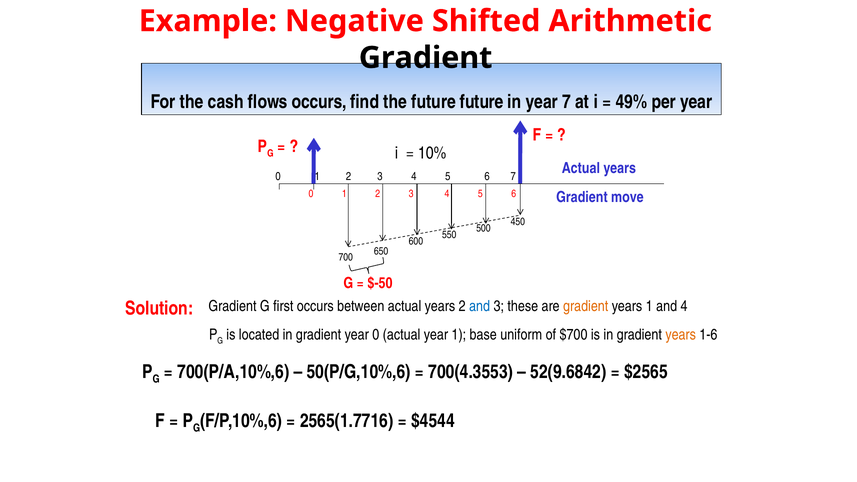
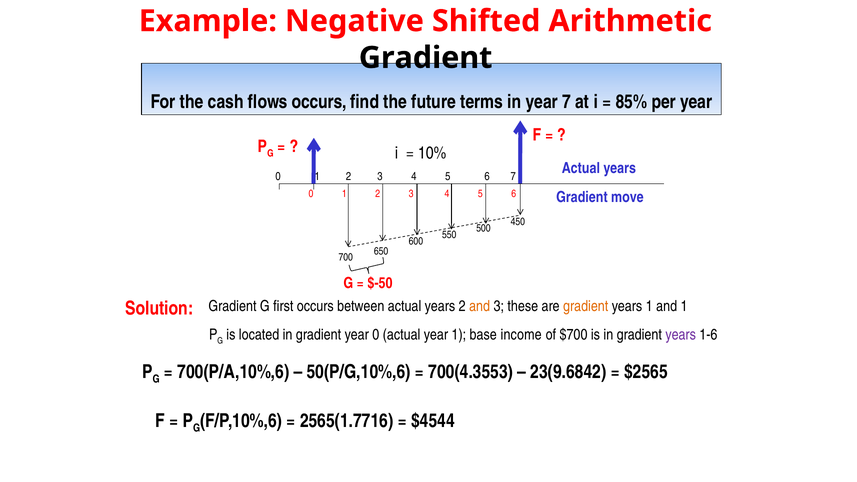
future future: future -> terms (482, 102)
49%: 49% -> 85% (631, 102)
and colour: blue -> orange (480, 306)
and 4: 4 -> 1 (684, 306)
uniform: uniform -> income (521, 335)
years colour: orange -> purple (681, 335)
52(9.6842: 52(9.6842 -> 23(9.6842 (568, 372)
